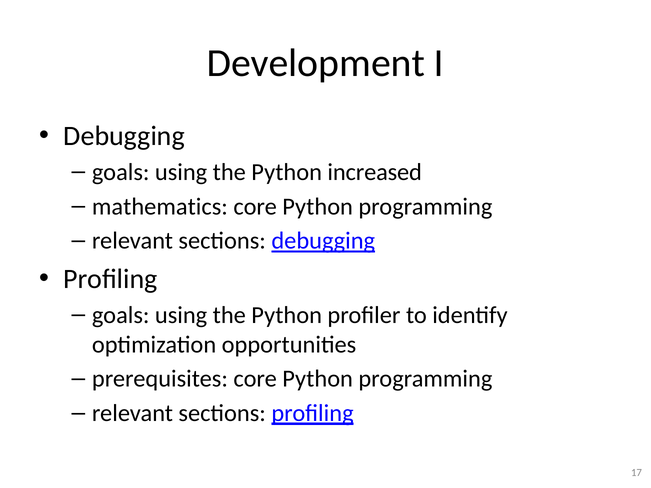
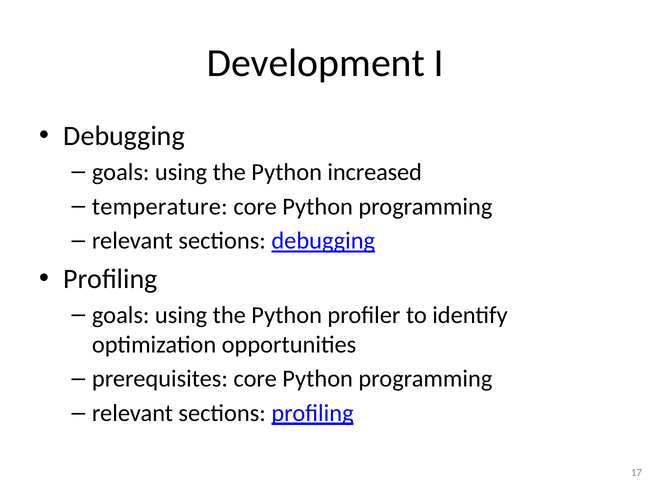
mathematics: mathematics -> temperature (160, 207)
